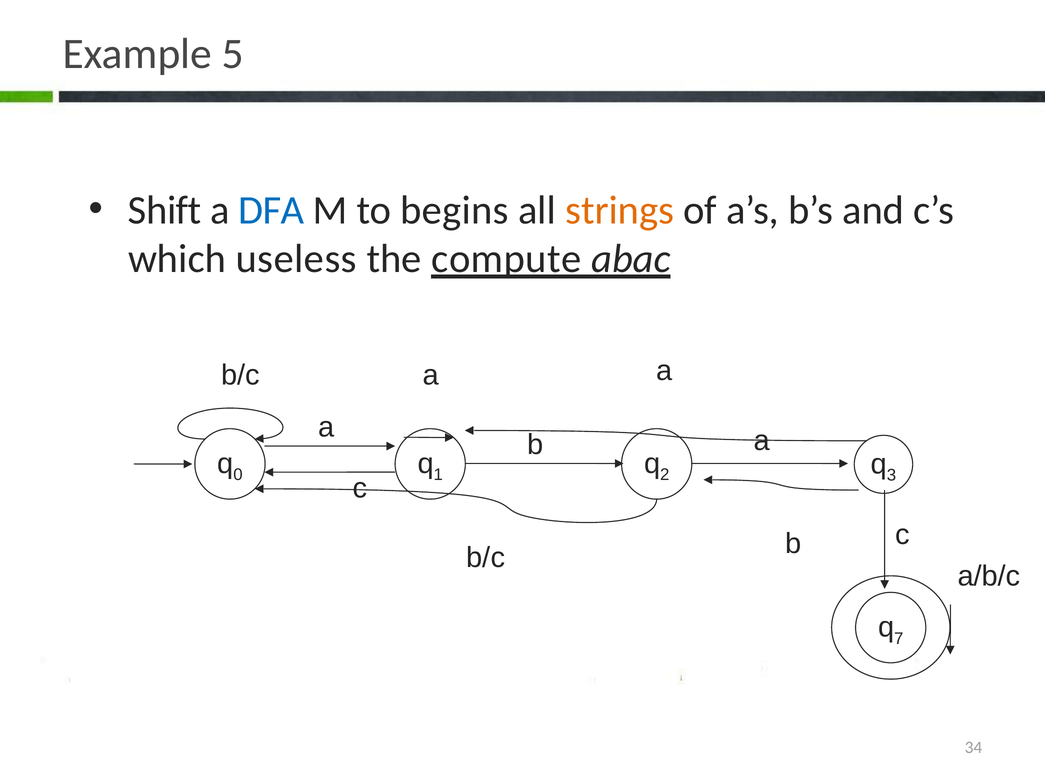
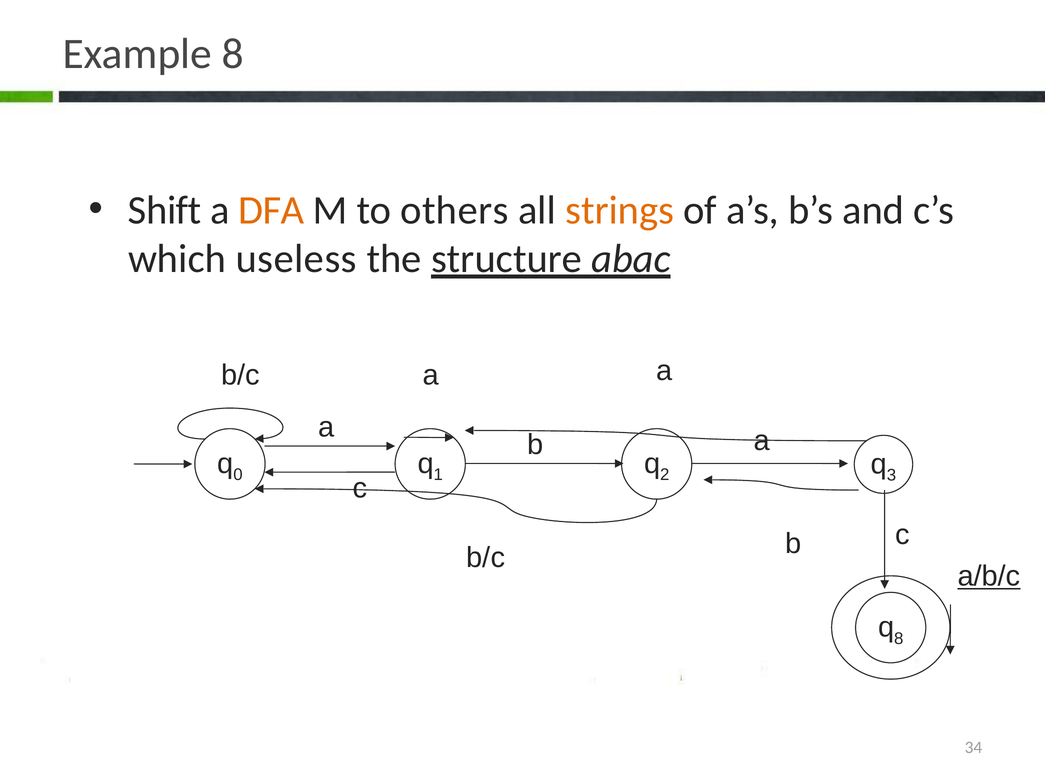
Example 5: 5 -> 8 (233, 54)
DFA colour: blue -> orange (271, 210)
begins: begins -> others (454, 210)
compute: compute -> structure (507, 259)
a/b/c underline: none -> present (989, 577)
7: 7 -> 8 (899, 639)
